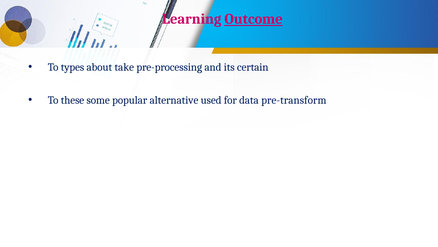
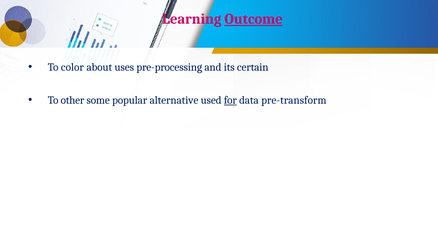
types: types -> color (72, 67)
take: take -> uses (124, 67)
these: these -> other (72, 100)
for underline: none -> present (230, 100)
